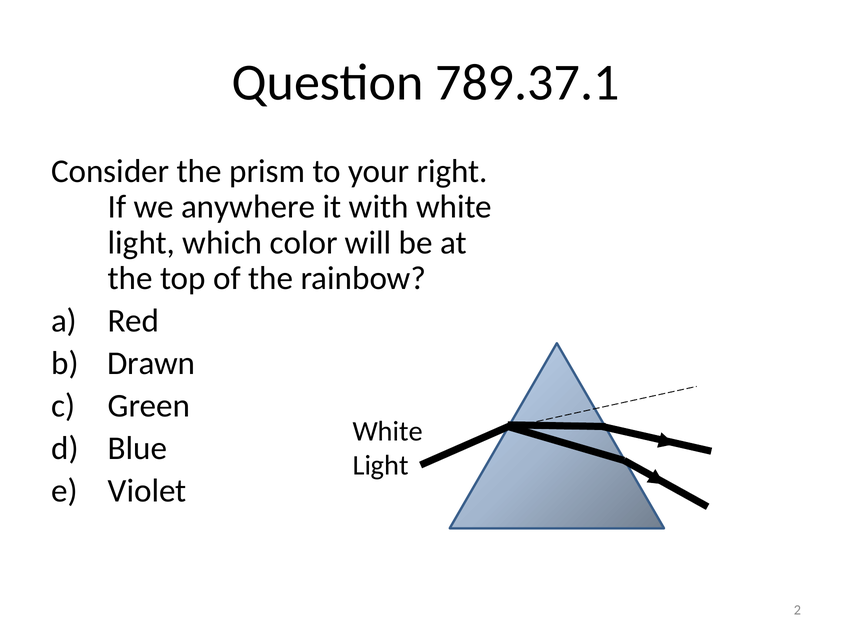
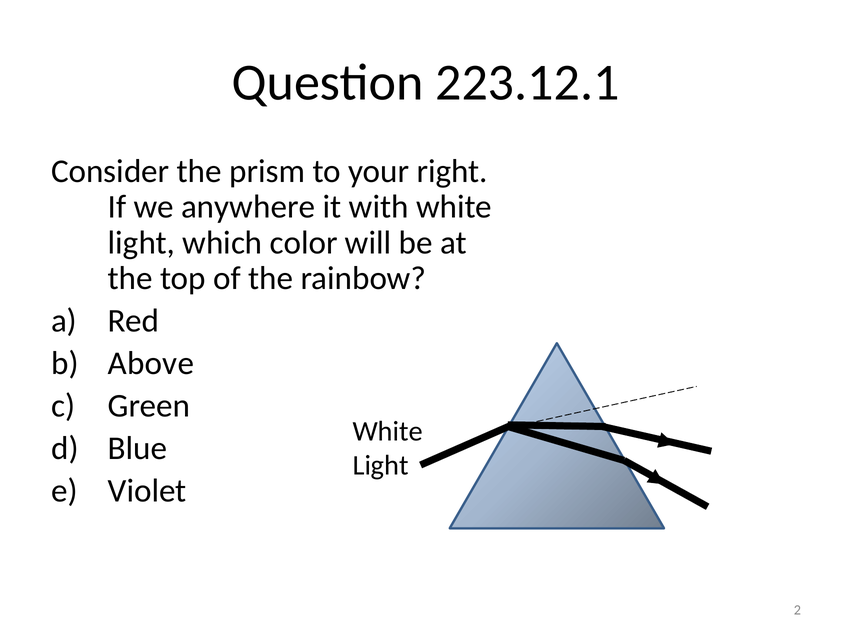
789.37.1: 789.37.1 -> 223.12.1 (527, 82)
Drawn: Drawn -> Above (151, 363)
